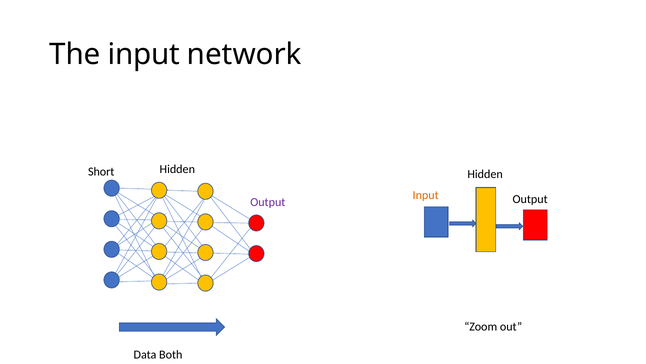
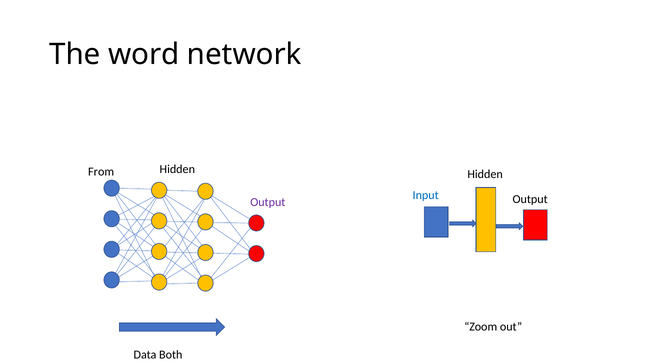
The input: input -> word (144, 54)
Short: Short -> From (101, 171)
Input colour: orange -> blue (426, 195)
